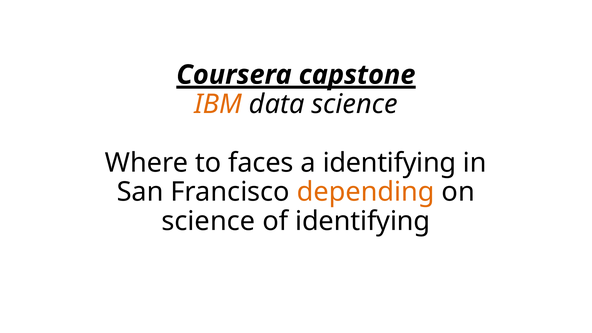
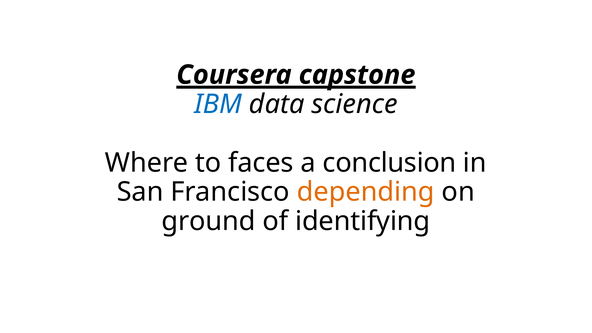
IBM colour: orange -> blue (218, 104)
a identifying: identifying -> conclusion (389, 163)
science: science -> ground (208, 221)
